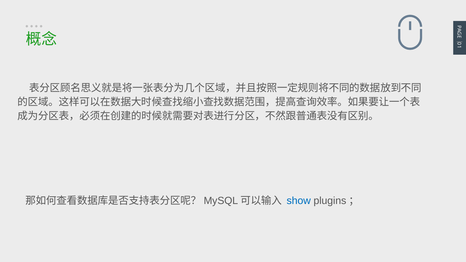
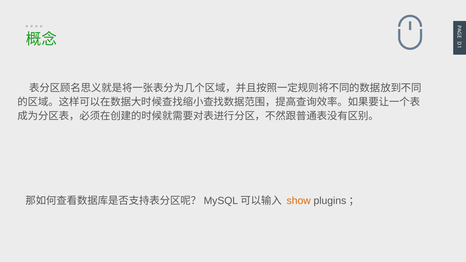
show colour: blue -> orange (299, 201)
